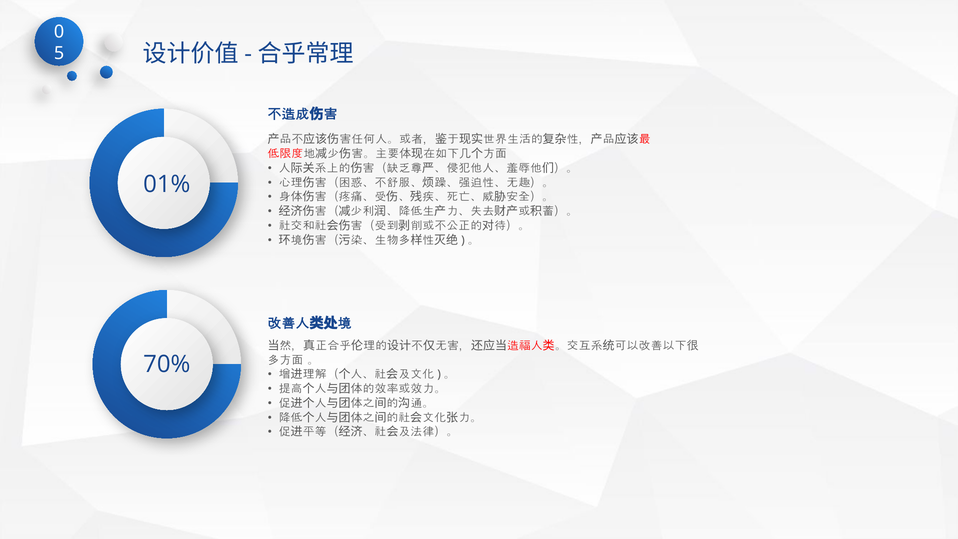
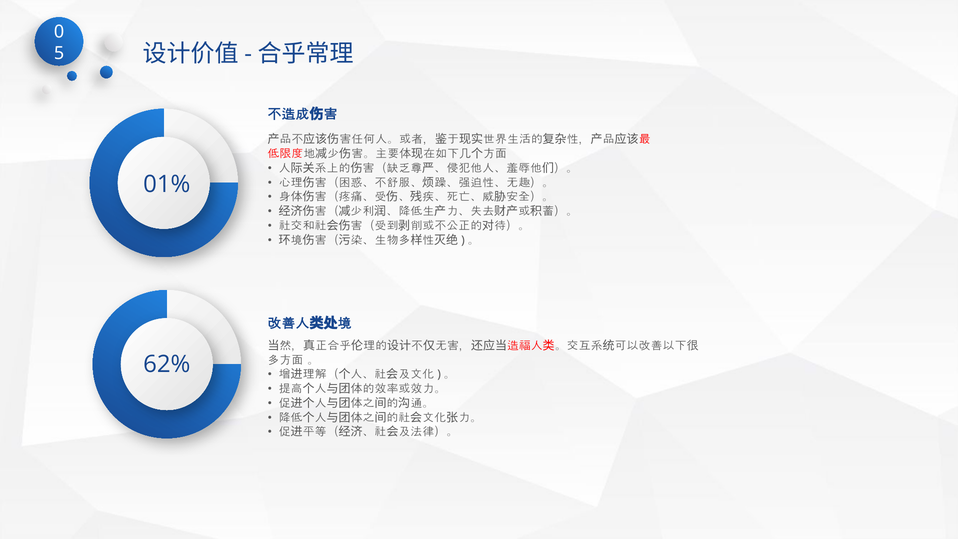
70%: 70% -> 62% (167, 364)
